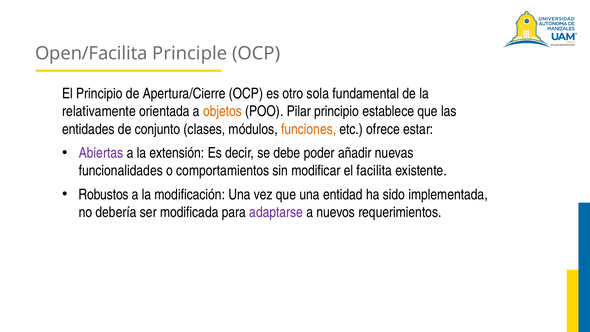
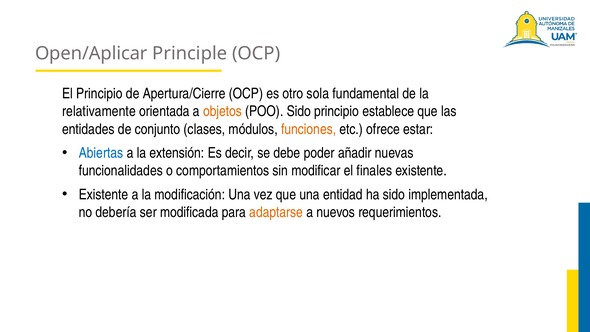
Open/Facilita: Open/Facilita -> Open/Aplicar (91, 53)
POO Pilar: Pilar -> Sido (299, 111)
Abiertas colour: purple -> blue (101, 153)
facilita: facilita -> finales (374, 171)
Robustos: Robustos -> Existente (104, 194)
adaptarse colour: purple -> orange (276, 212)
